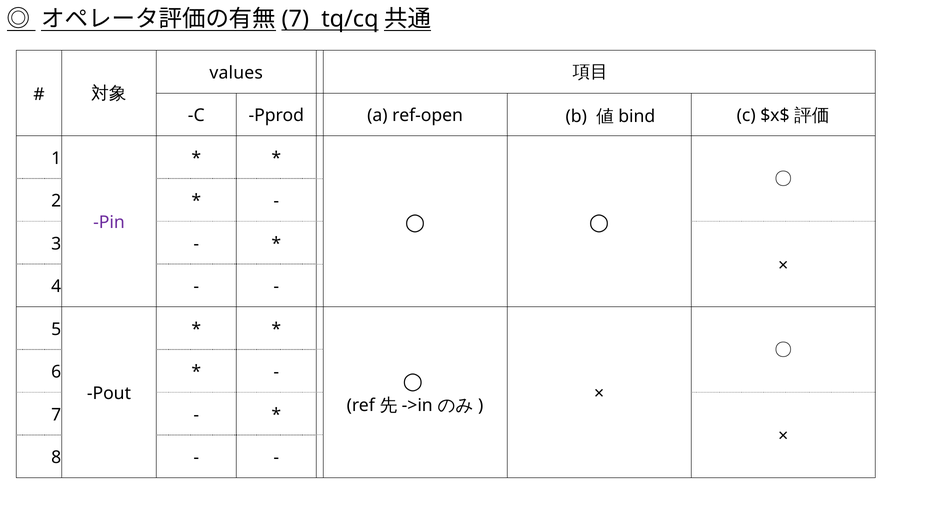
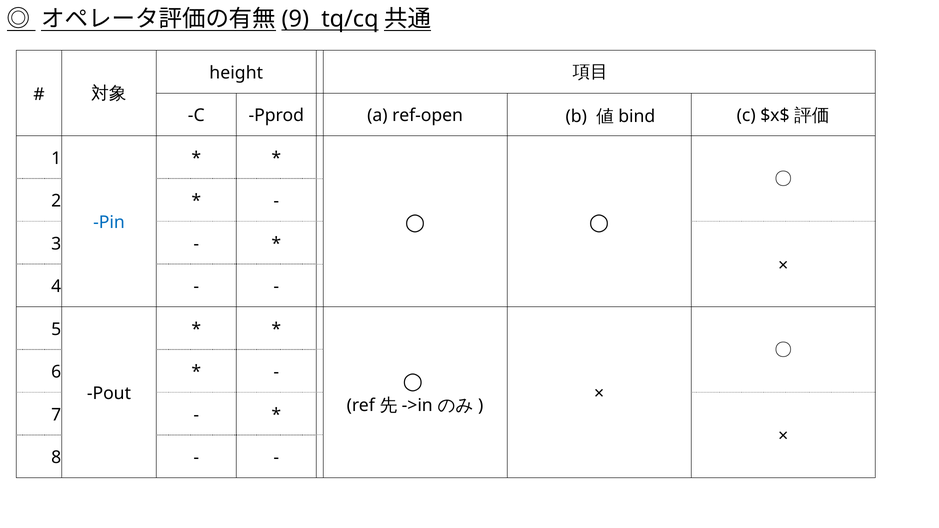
7: 7 -> 9 (295, 19)
values: values -> height (236, 73)
Pin colour: purple -> blue (109, 223)
